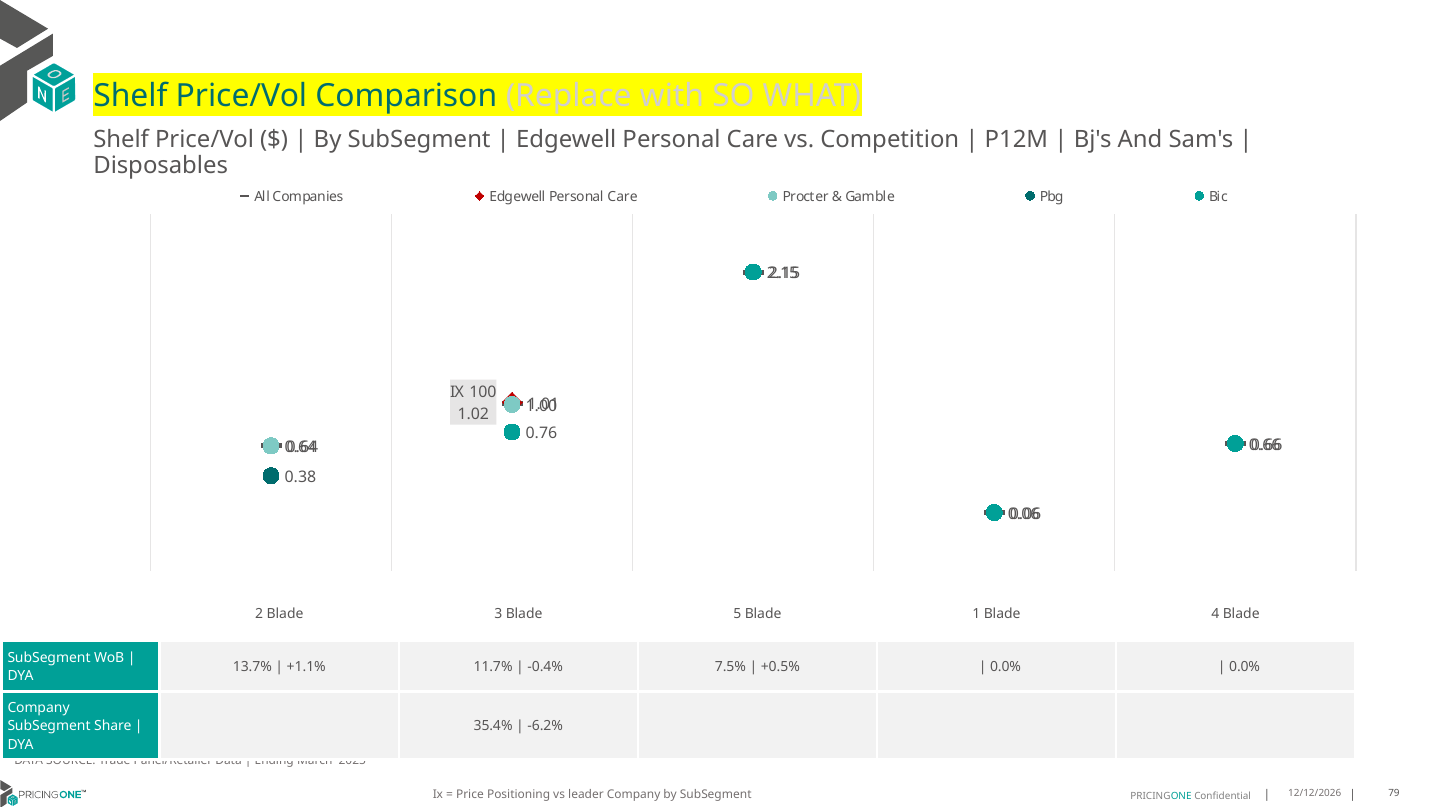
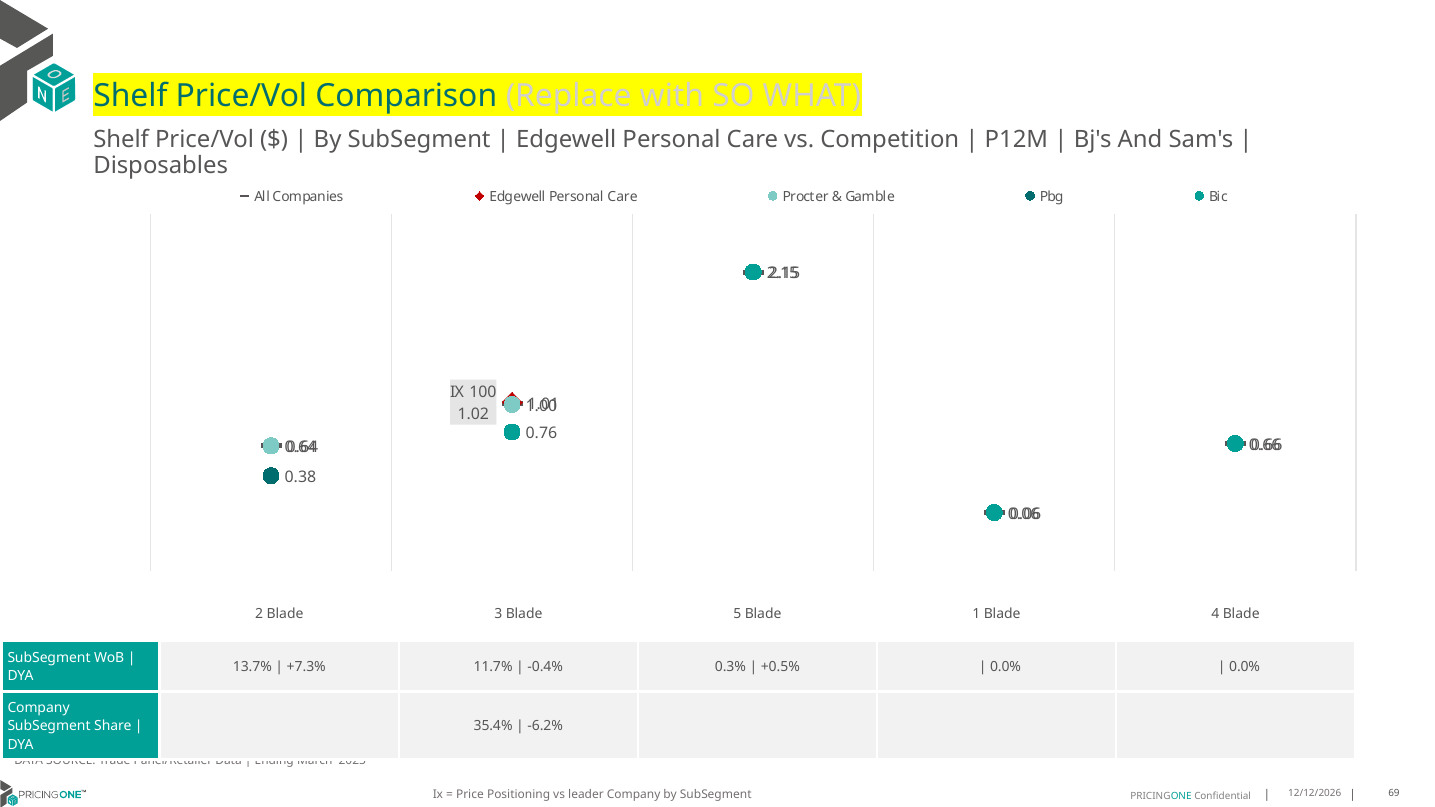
+1.1%: +1.1% -> +7.3% (306, 667)
7.5%: 7.5% -> 0.3% (730, 667)
79: 79 -> 69 (1394, 794)
